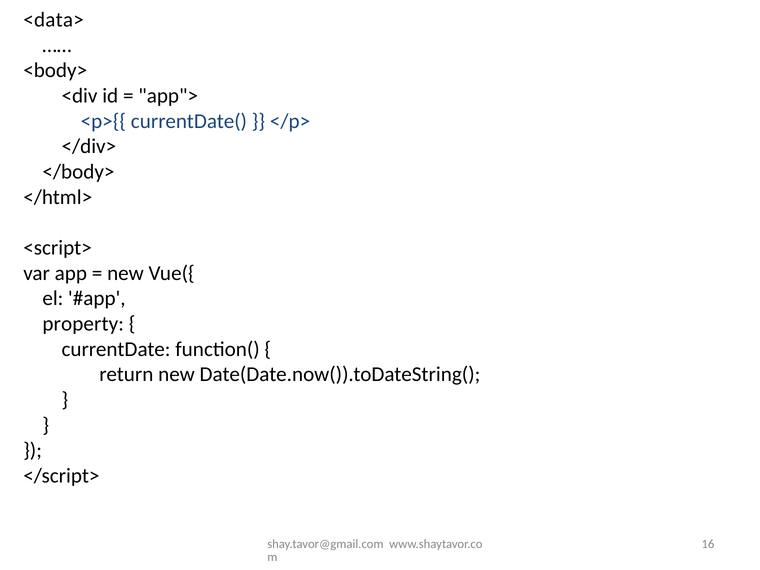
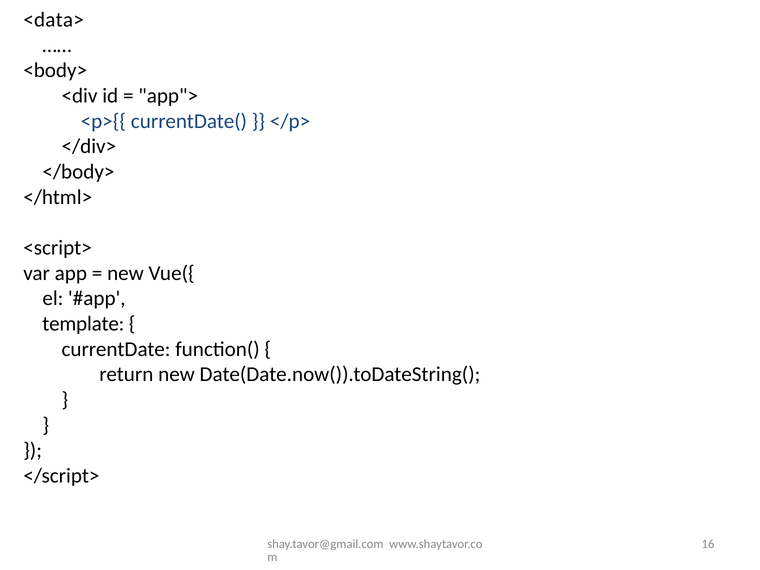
property: property -> template (83, 324)
